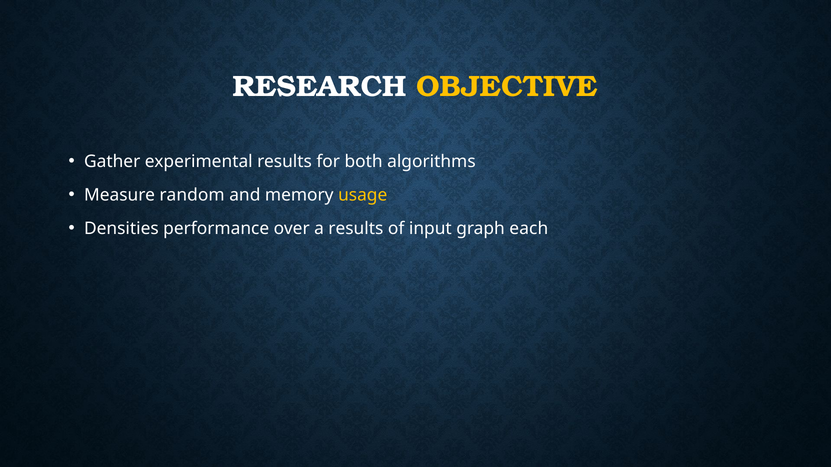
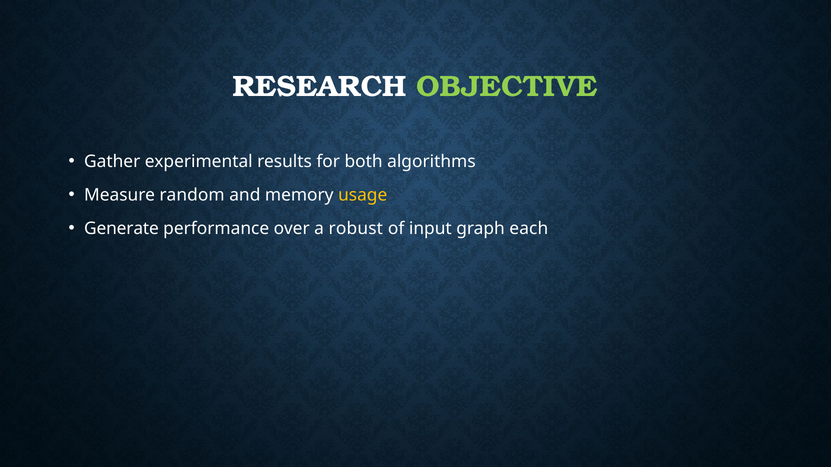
OBJECTIVE colour: yellow -> light green (507, 87)
Densities: Densities -> Generate (121, 229)
a results: results -> robust (356, 229)
